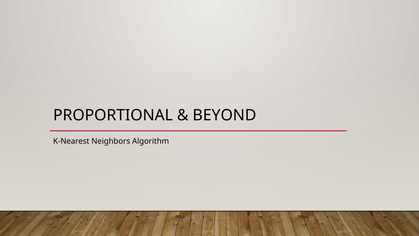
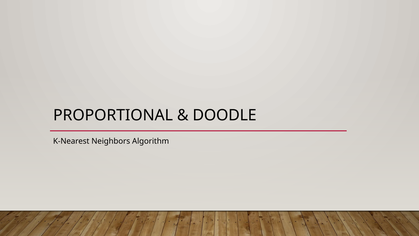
BEYOND: BEYOND -> DOODLE (225, 115)
